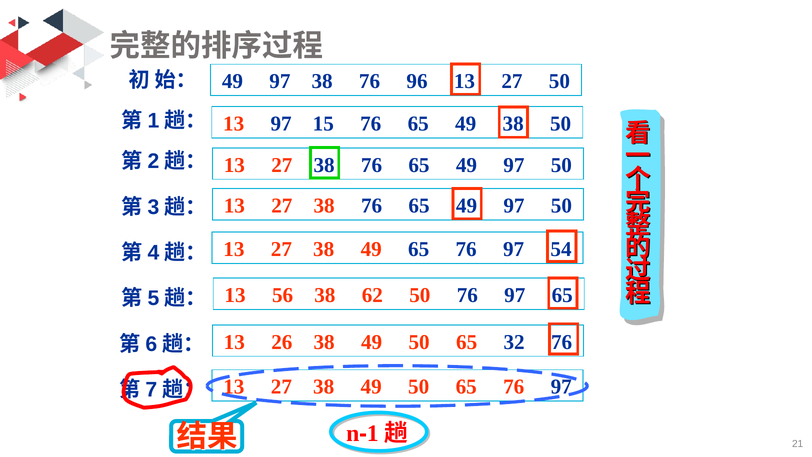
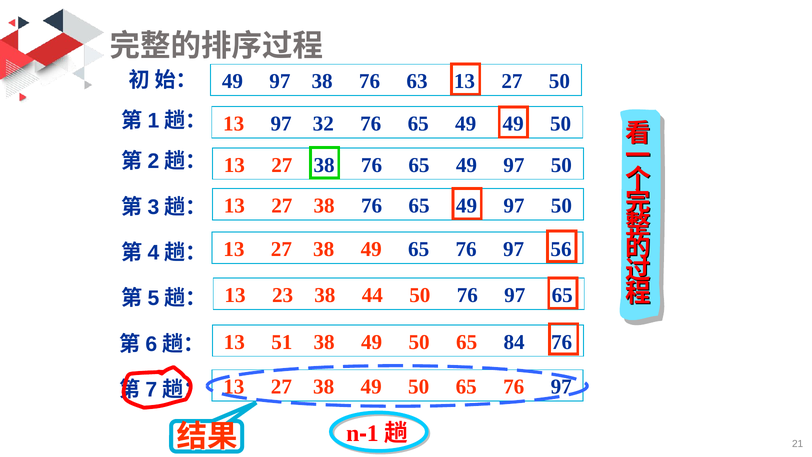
96: 96 -> 63 (417, 81)
15: 15 -> 32 (323, 124)
49 38: 38 -> 49 (513, 124)
54: 54 -> 56 (561, 249)
56: 56 -> 23 (283, 295)
62: 62 -> 44 (372, 295)
26: 26 -> 51 (282, 342)
32: 32 -> 84 (514, 342)
